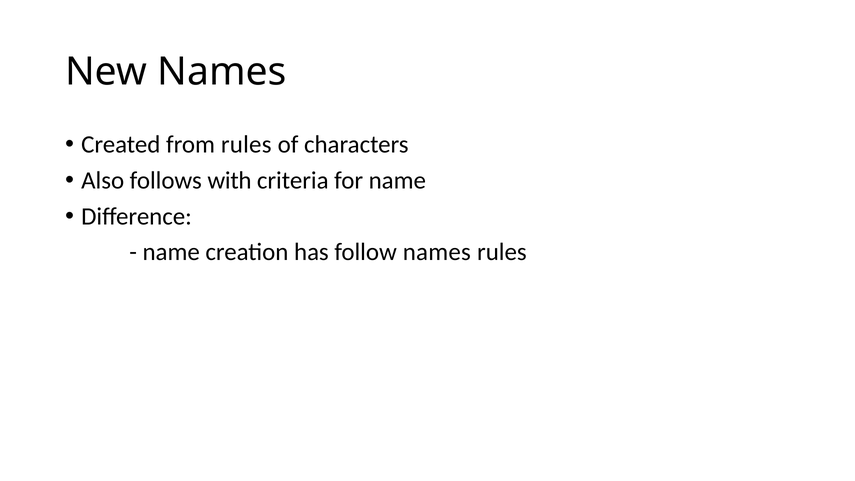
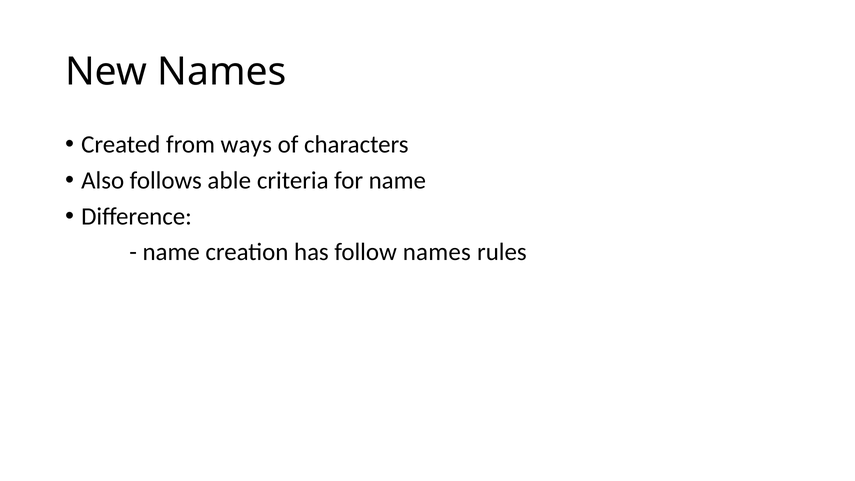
from rules: rules -> ways (246, 145)
with: with -> able (229, 180)
